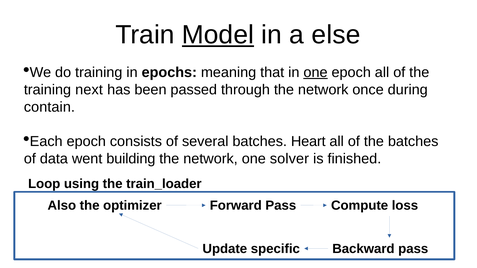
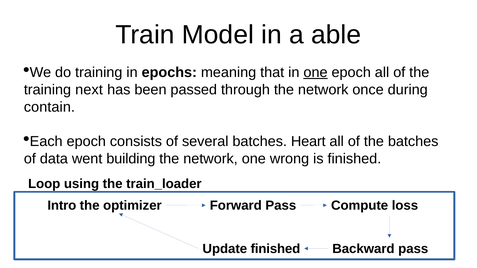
Model underline: present -> none (218, 35)
else: else -> able (336, 35)
solver: solver -> wrong (290, 159)
Also: Also -> Intro (62, 206)
Update specific: specific -> finished (275, 249)
